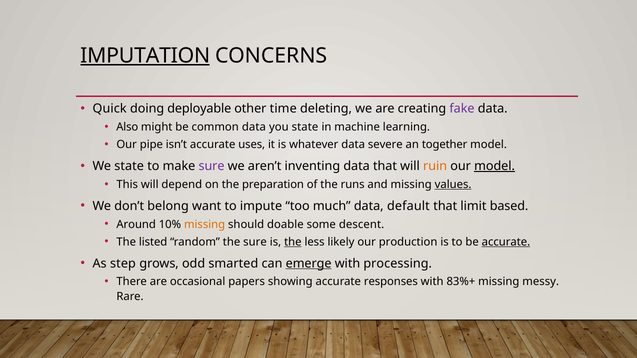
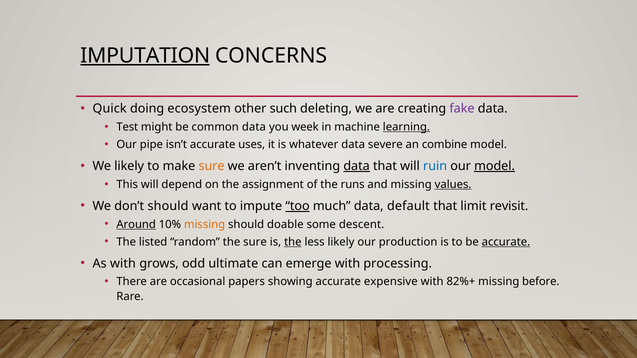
deployable: deployable -> ecosystem (199, 109)
time: time -> such (283, 109)
Also: Also -> Test (127, 127)
you state: state -> week (305, 127)
learning underline: none -> present (406, 127)
together: together -> combine (445, 145)
We state: state -> likely (129, 166)
sure colour: purple -> orange (212, 166)
data underline: none -> present (357, 166)
ruin colour: orange -> blue (435, 166)
preparation: preparation -> assignment (273, 185)
don’t belong: belong -> should (168, 206)
too underline: none -> present (298, 206)
based: based -> revisit (509, 206)
Around underline: none -> present (136, 225)
As step: step -> with (123, 264)
smarted: smarted -> ultimate (233, 264)
emerge underline: present -> none (309, 264)
responses: responses -> expensive (391, 282)
83%+: 83%+ -> 82%+ (461, 282)
messy: messy -> before (541, 282)
